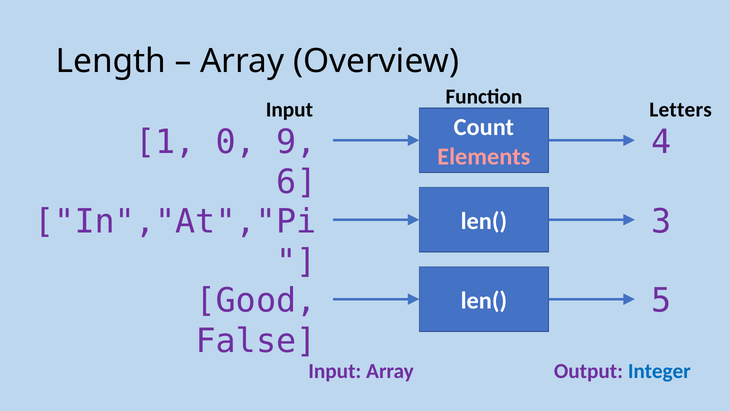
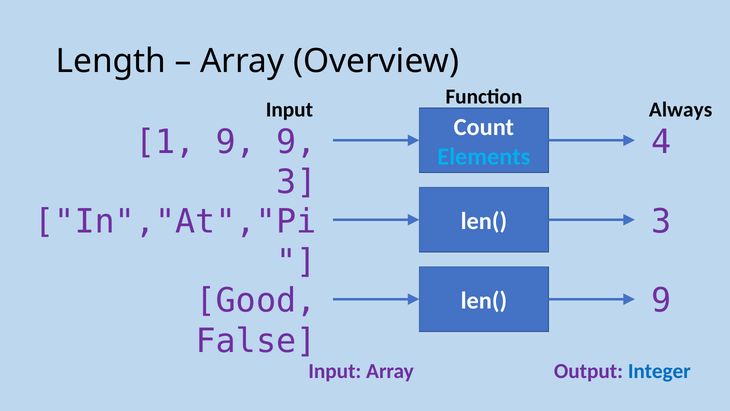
Letters: Letters -> Always (681, 110)
1 0: 0 -> 9 (236, 142)
Elements colour: pink -> light blue (484, 156)
6: 6 -> 3 (297, 182)
len( 5: 5 -> 9 (661, 301)
